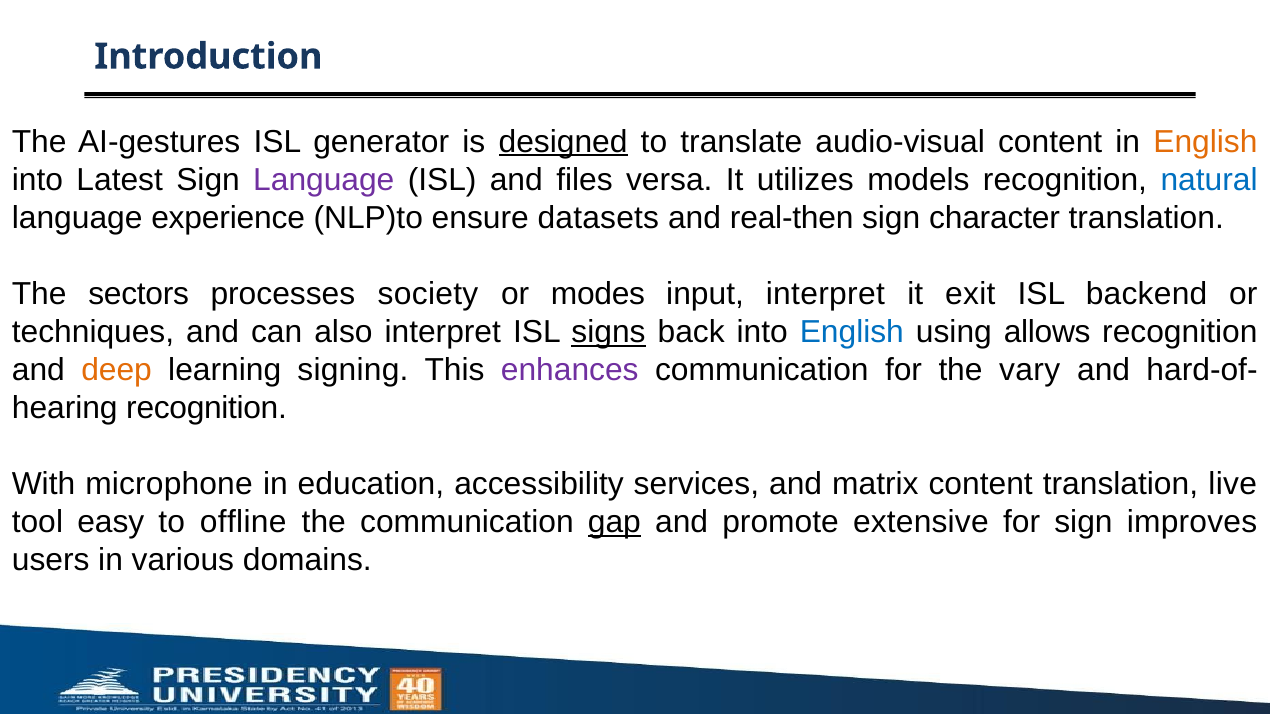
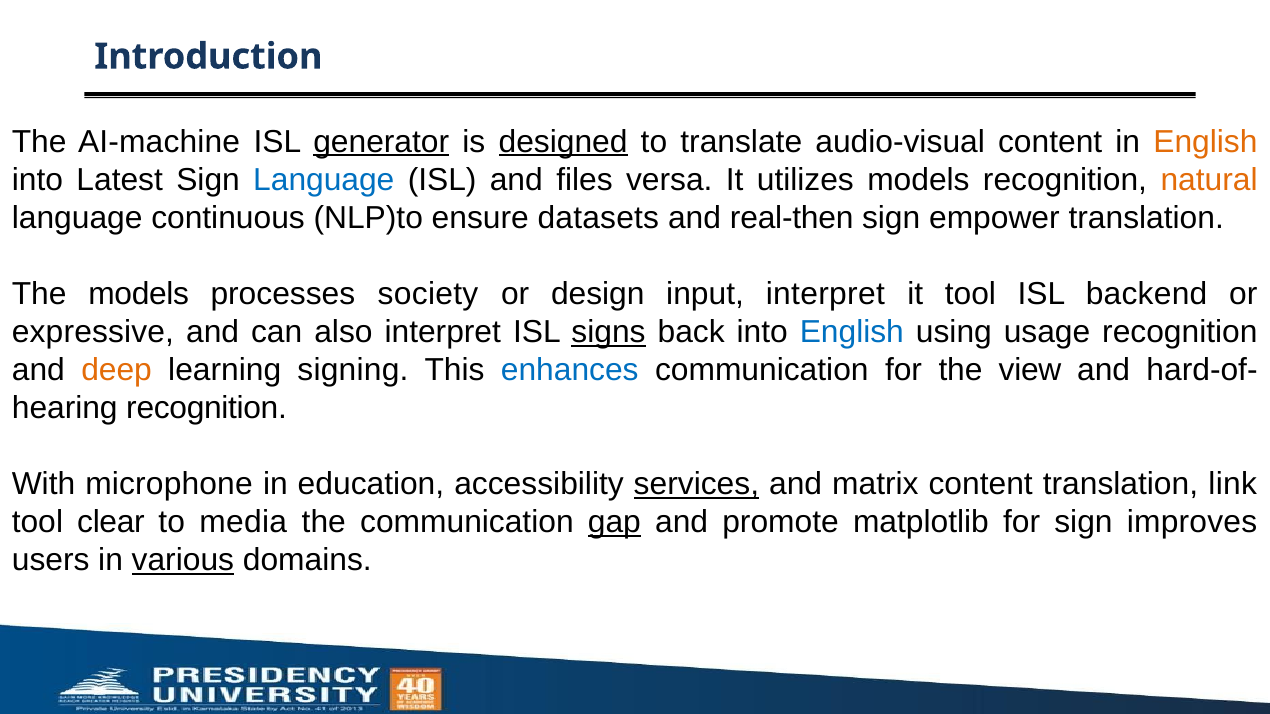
AI-gestures: AI-gestures -> AI-machine (159, 142)
generator underline: none -> present (381, 142)
Language colour: purple -> blue (324, 180)
natural colour: blue -> orange (1209, 180)
experience: experience -> continuous (228, 218)
character: character -> empower (994, 218)
The sectors: sectors -> models (139, 294)
modes: modes -> design (598, 294)
it exit: exit -> tool (970, 294)
techniques: techniques -> expressive (93, 332)
allows: allows -> usage (1047, 332)
enhances colour: purple -> blue (570, 370)
vary: vary -> view (1030, 370)
services underline: none -> present (696, 485)
live: live -> link (1233, 485)
easy: easy -> clear (111, 523)
offline: offline -> media (243, 523)
extensive: extensive -> matplotlib (921, 523)
various underline: none -> present (183, 561)
